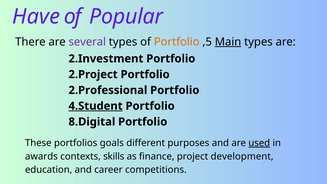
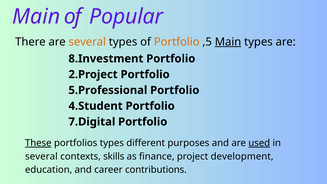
Have: Have -> Main (36, 17)
several colour: purple -> orange (87, 42)
2.Investment: 2.Investment -> 8.Investment (106, 59)
2.Professional: 2.Professional -> 5.Professional (108, 90)
4.Student underline: present -> none (96, 106)
8.Digital: 8.Digital -> 7.Digital (92, 122)
These underline: none -> present (38, 143)
portfolios goals: goals -> types (112, 143)
awards: awards -> several (41, 156)
competitions: competitions -> contributions (156, 170)
